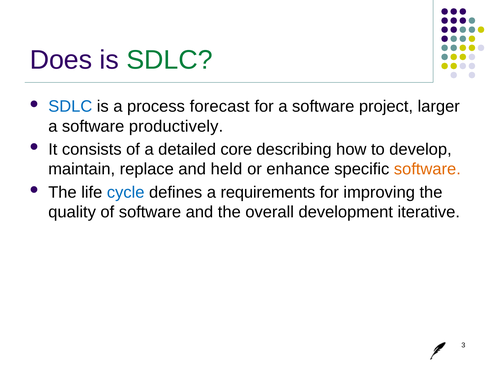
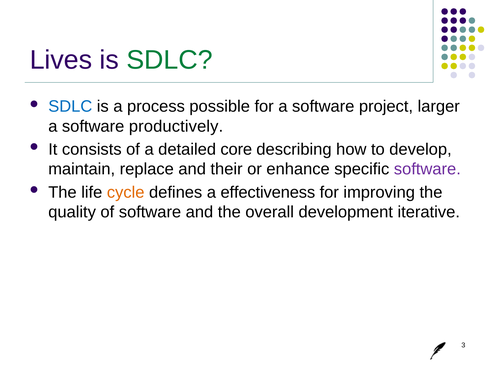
Does: Does -> Lives (61, 60)
forecast: forecast -> possible (220, 107)
held: held -> their (227, 169)
software colour: orange -> purple (427, 169)
cycle colour: blue -> orange (126, 192)
requirements: requirements -> effectiveness (268, 192)
